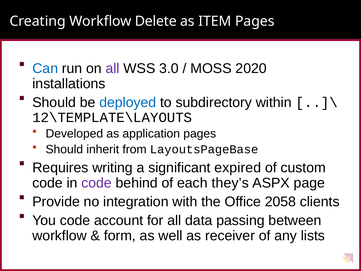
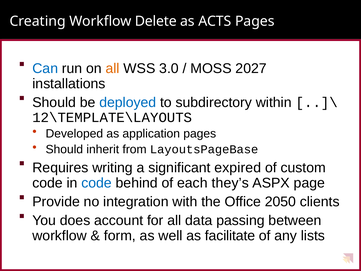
ITEM: ITEM -> ACTS (215, 21)
all colour: purple -> orange (113, 68)
2020: 2020 -> 2027 (251, 68)
code colour: purple -> blue (97, 183)
2058: 2058 -> 2050 (280, 202)
You code: code -> does (75, 220)
receiver: receiver -> facilitate (230, 235)
